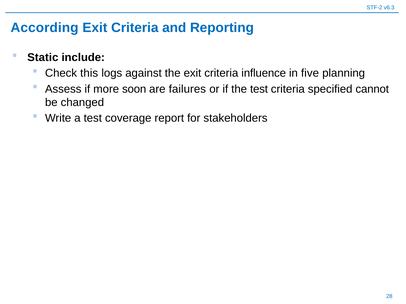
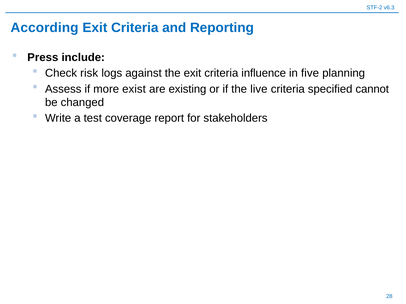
Static: Static -> Press (43, 58)
this: this -> risk (89, 73)
soon: soon -> exist (134, 89)
failures: failures -> existing (187, 89)
the test: test -> live (259, 89)
